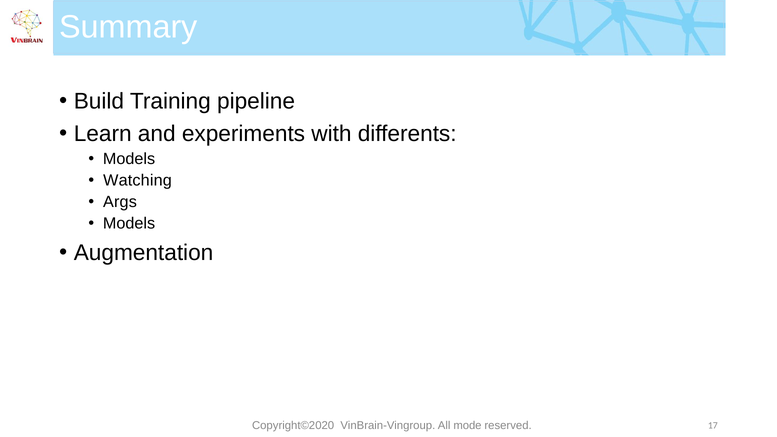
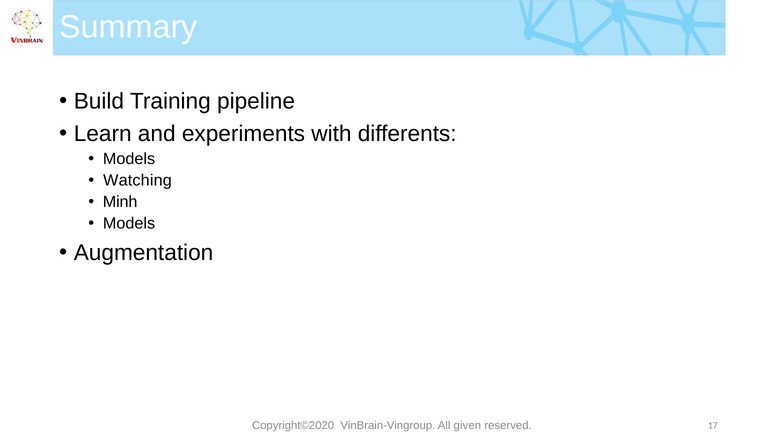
Args: Args -> Minh (120, 202)
mode: mode -> given (467, 426)
